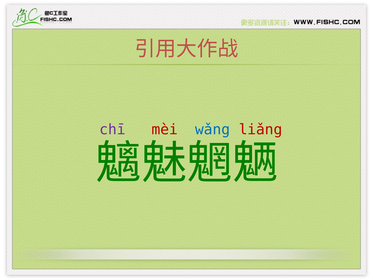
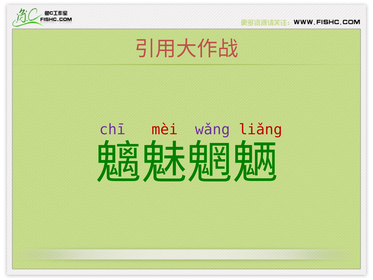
wǎng colour: blue -> purple (213, 129)
